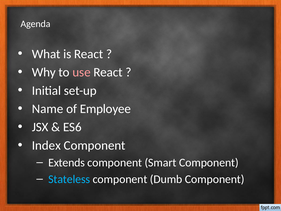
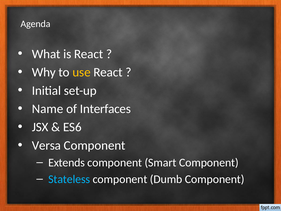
use colour: pink -> yellow (82, 72)
Employee: Employee -> Interfaces (105, 109)
Index: Index -> Versa (46, 145)
